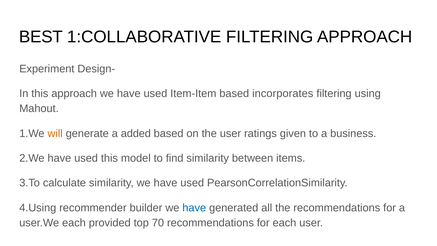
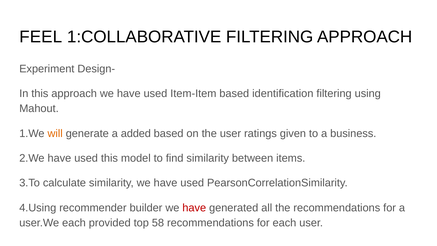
BEST: BEST -> FEEL (41, 37)
incorporates: incorporates -> identification (283, 93)
have colour: blue -> red (194, 208)
70: 70 -> 58 (158, 223)
